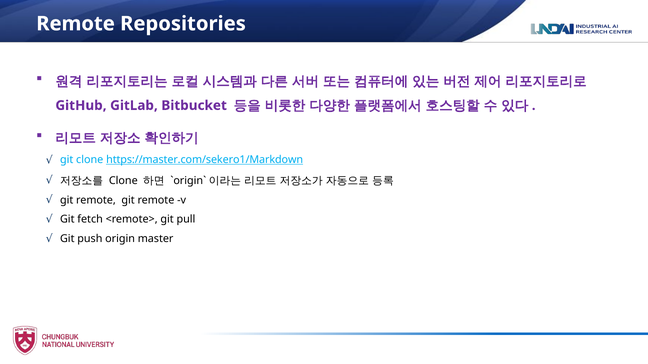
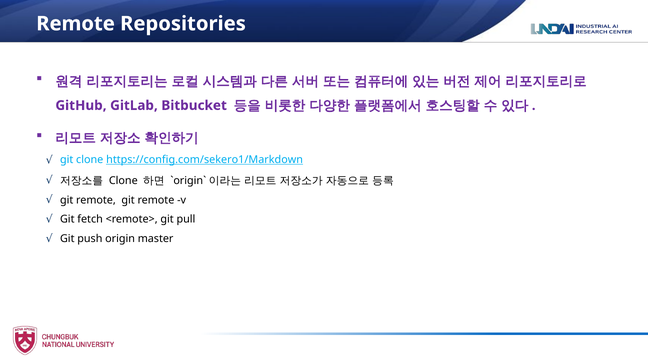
https://master.com/sekero1/Markdown: https://master.com/sekero1/Markdown -> https://config.com/sekero1/Markdown (205, 160)
